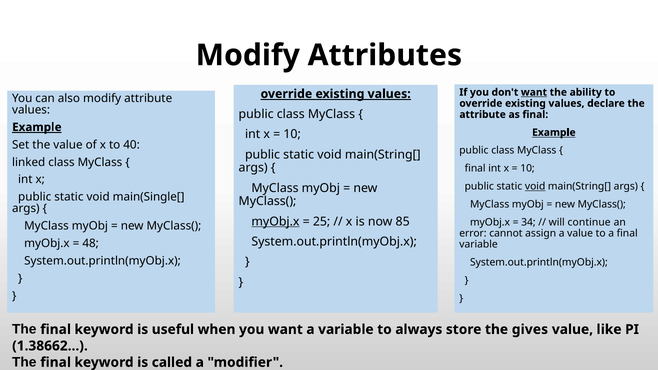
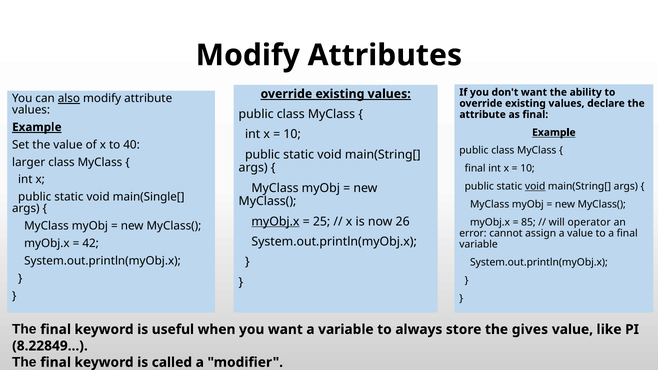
want underline: present -> none (534, 92)
also underline: none -> present (69, 98)
linked: linked -> larger (29, 162)
85: 85 -> 26 (403, 222)
34: 34 -> 85 (528, 222)
continue: continue -> operator (589, 222)
48: 48 -> 42 (91, 243)
1.38662: 1.38662 -> 8.22849 (50, 346)
